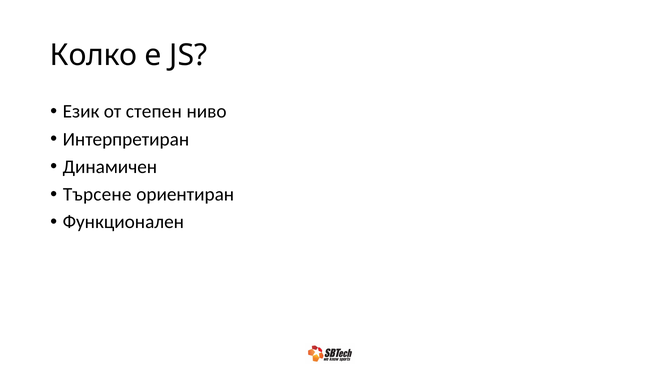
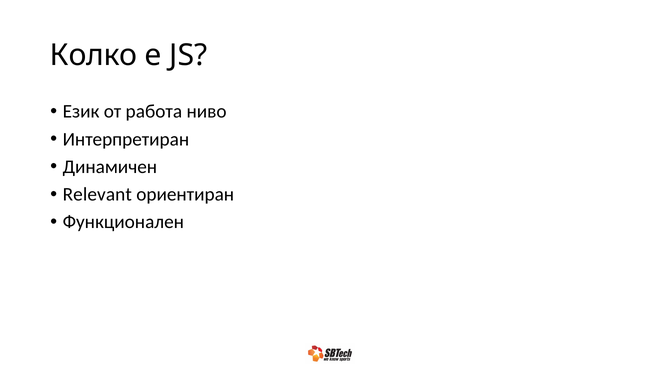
степен: степен -> работа (154, 112)
Търсене: Търсене -> Relevant (97, 195)
